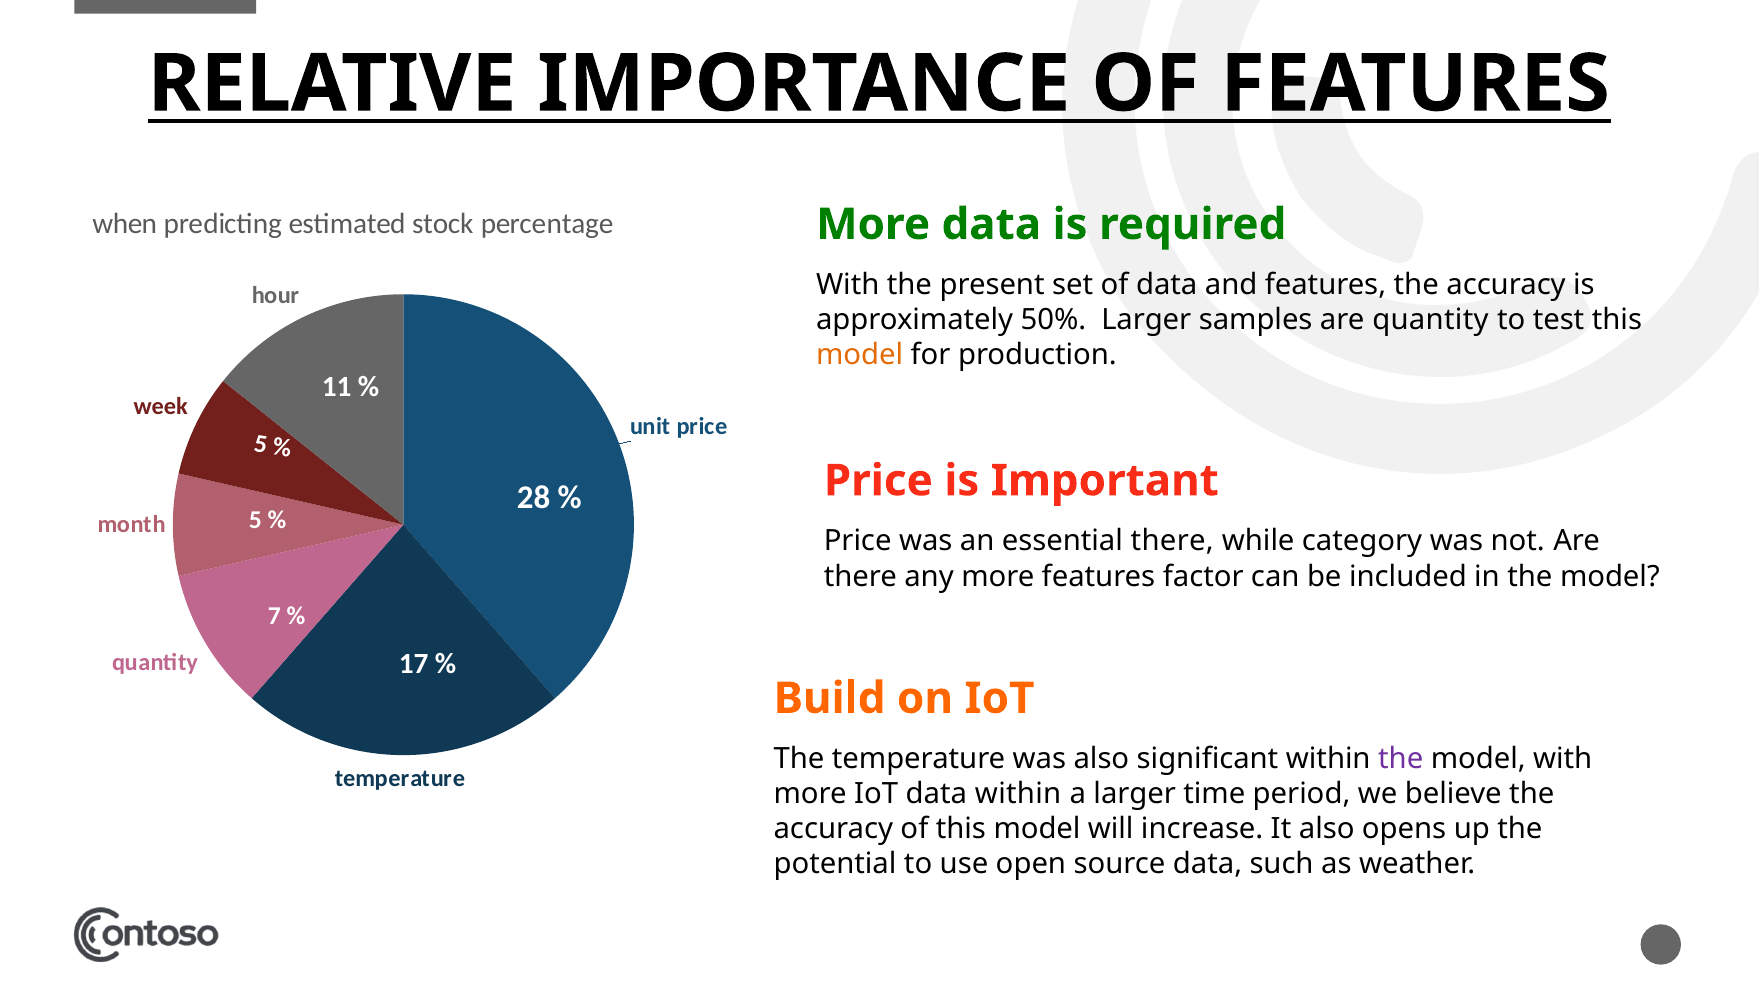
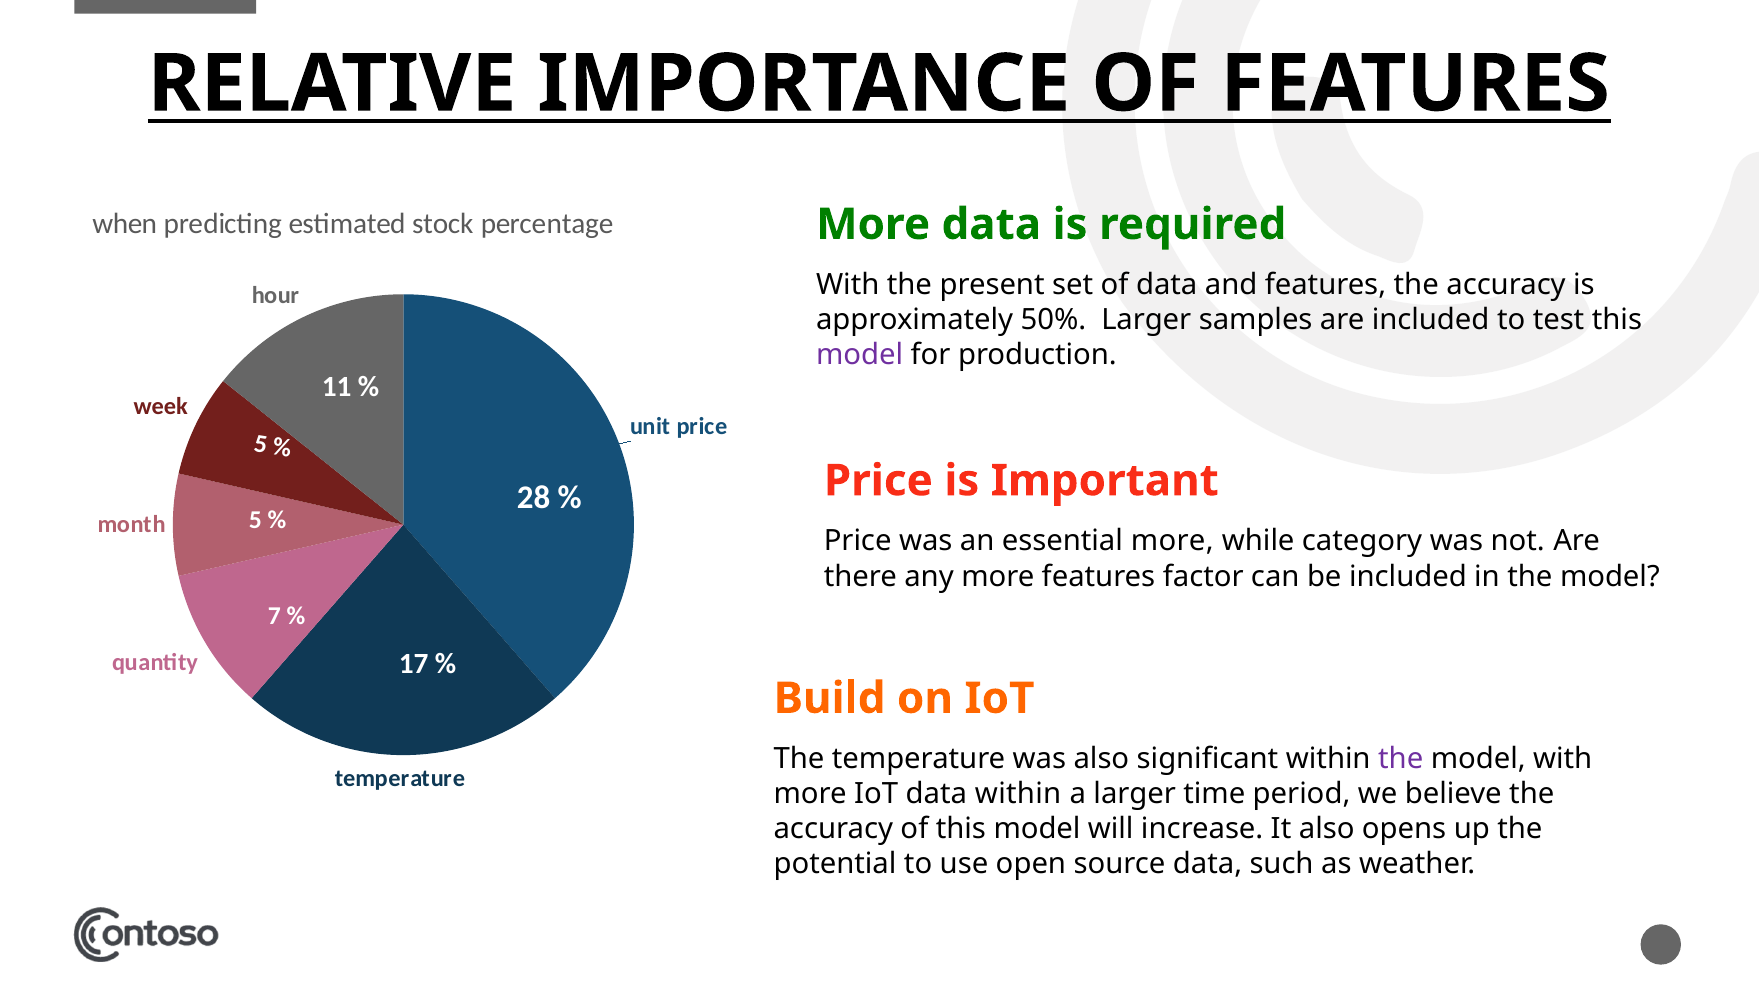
are quantity: quantity -> included (1431, 320)
model colour: orange -> purple (860, 355)
essential there: there -> more (1172, 541)
